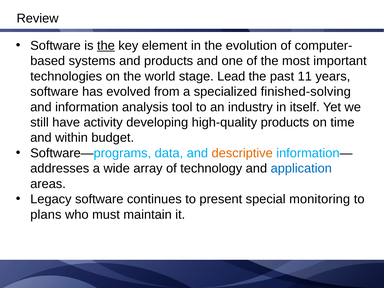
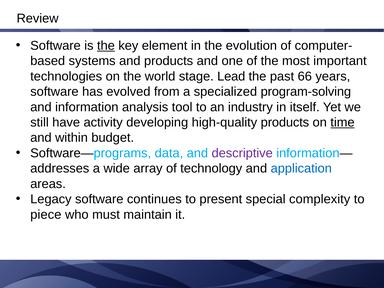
11: 11 -> 66 (305, 76)
finished-solving: finished-solving -> program-solving (306, 92)
time underline: none -> present (342, 122)
descriptive colour: orange -> purple (242, 153)
monitoring: monitoring -> complexity (320, 199)
plans: plans -> piece (46, 215)
